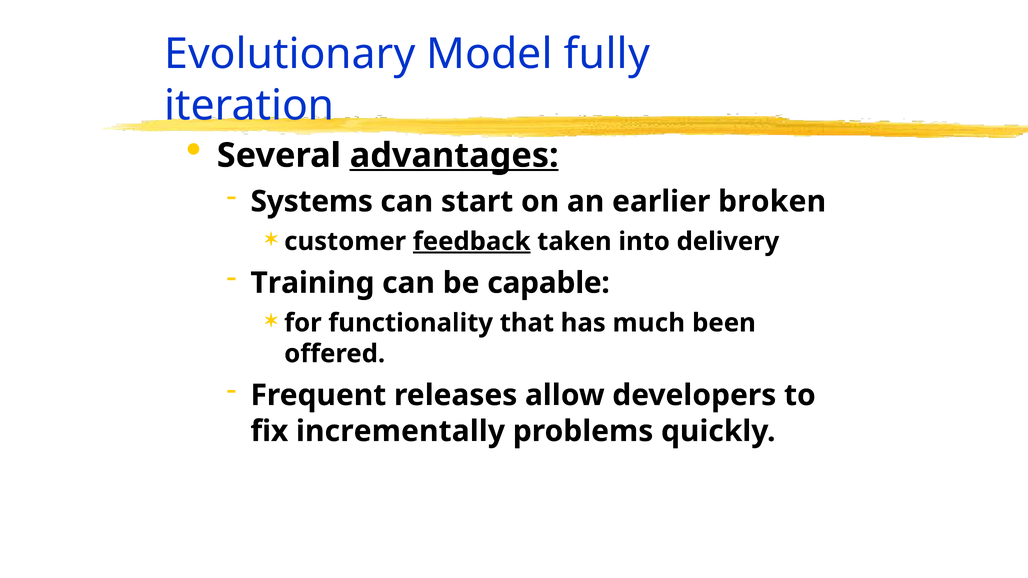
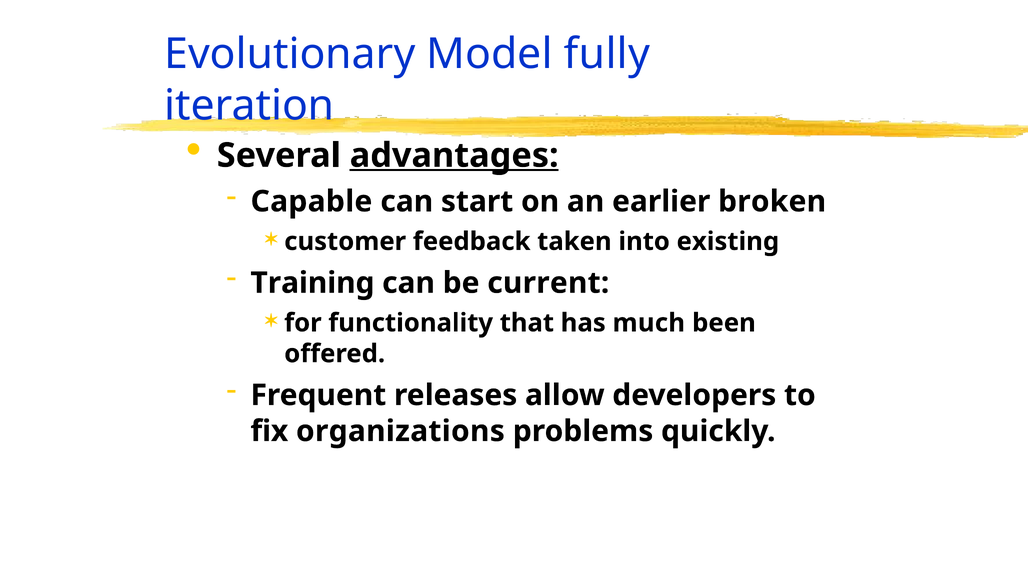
Systems: Systems -> Capable (311, 202)
feedback underline: present -> none (472, 242)
delivery: delivery -> existing (728, 242)
capable: capable -> current (548, 283)
incrementally: incrementally -> organizations (400, 431)
